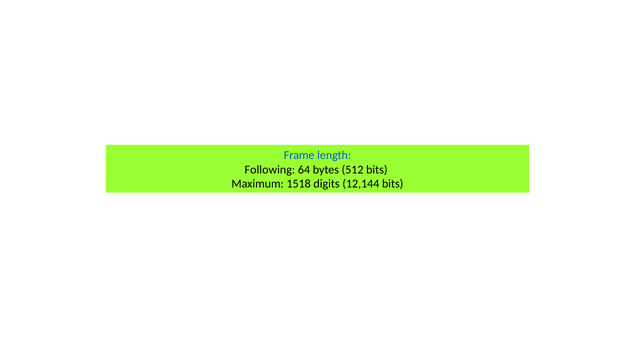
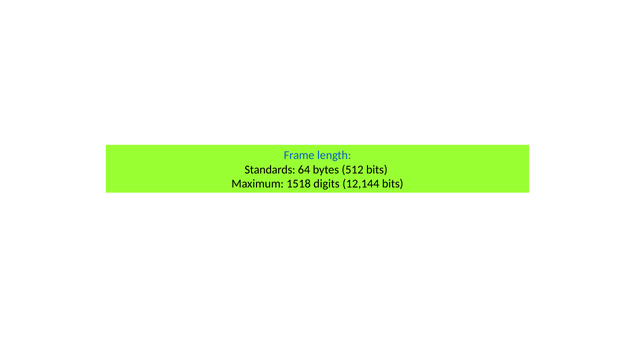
Following: Following -> Standards (270, 169)
